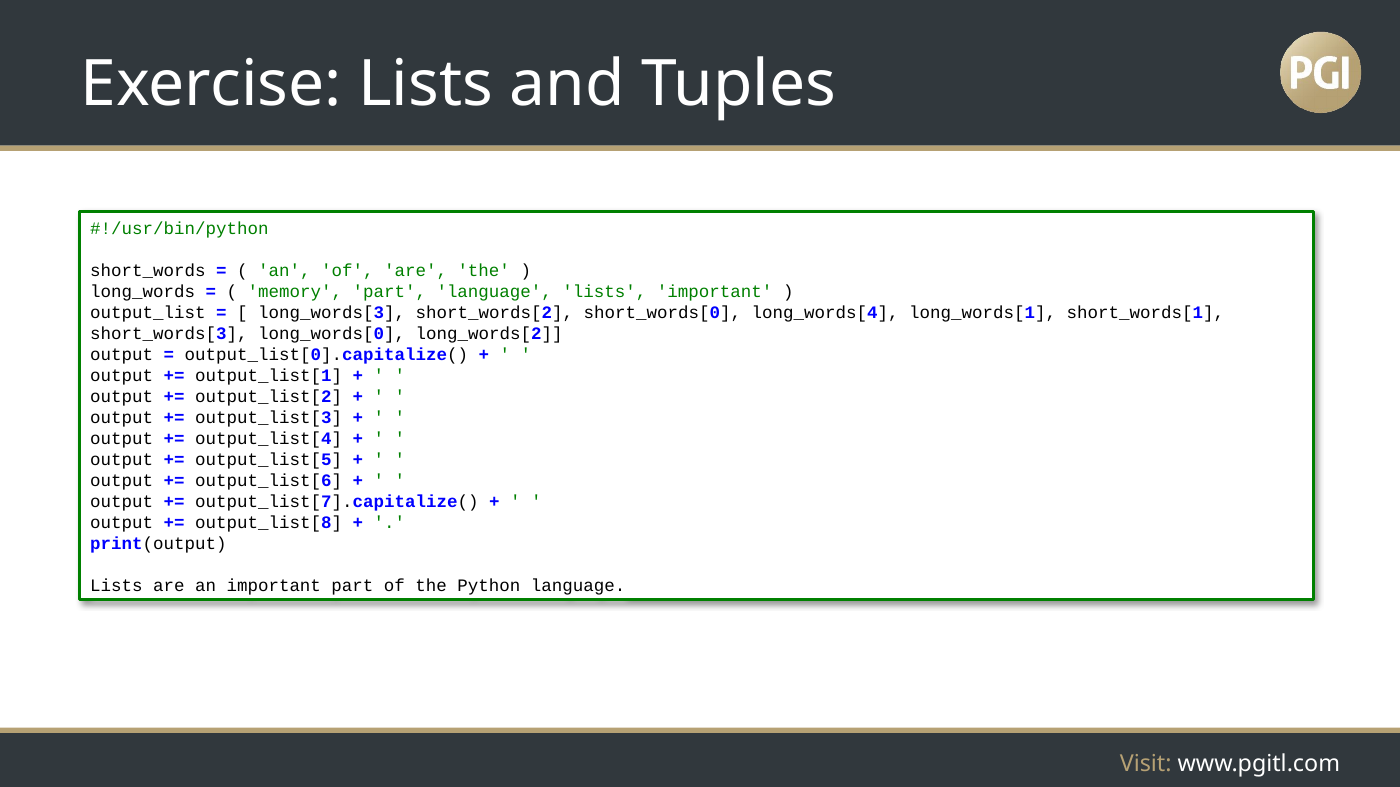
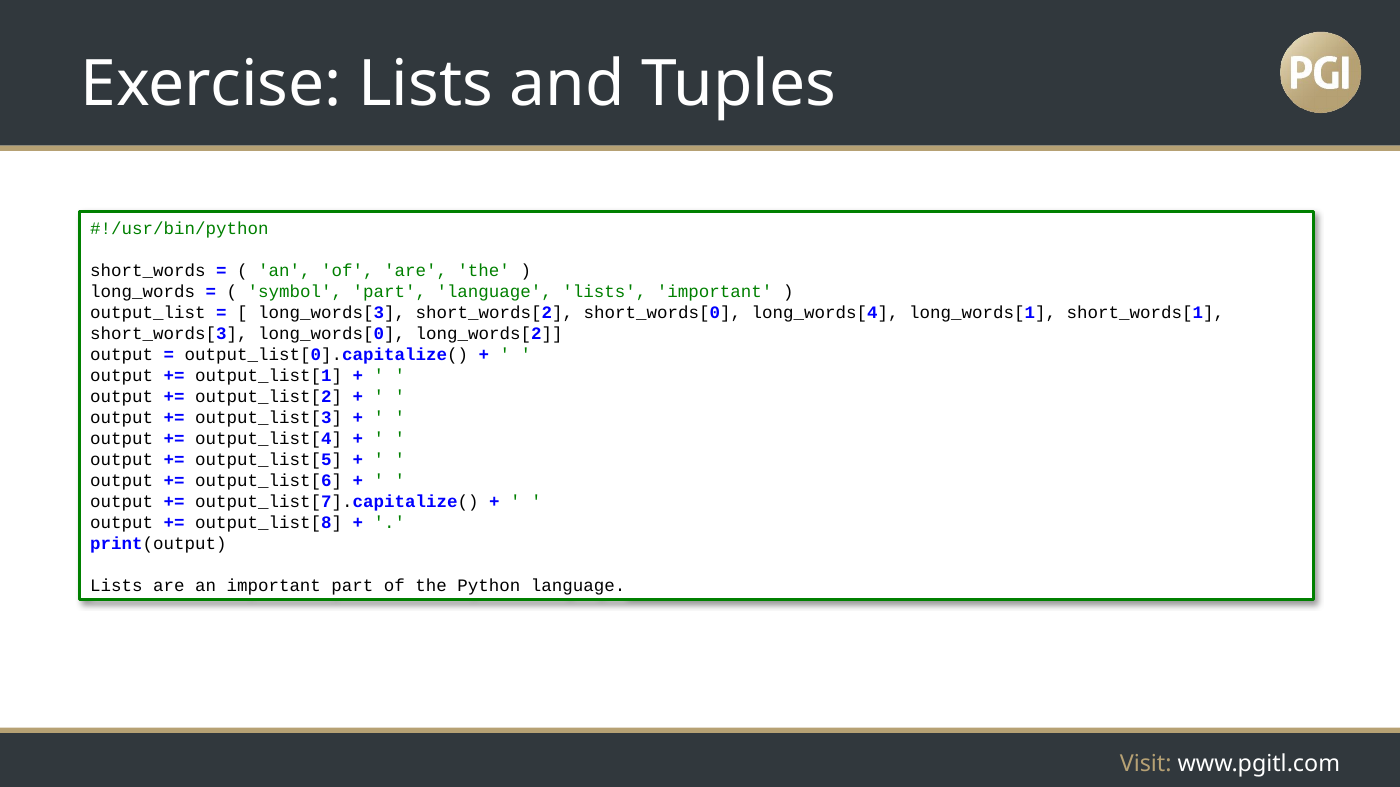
memory: memory -> symbol (295, 292)
